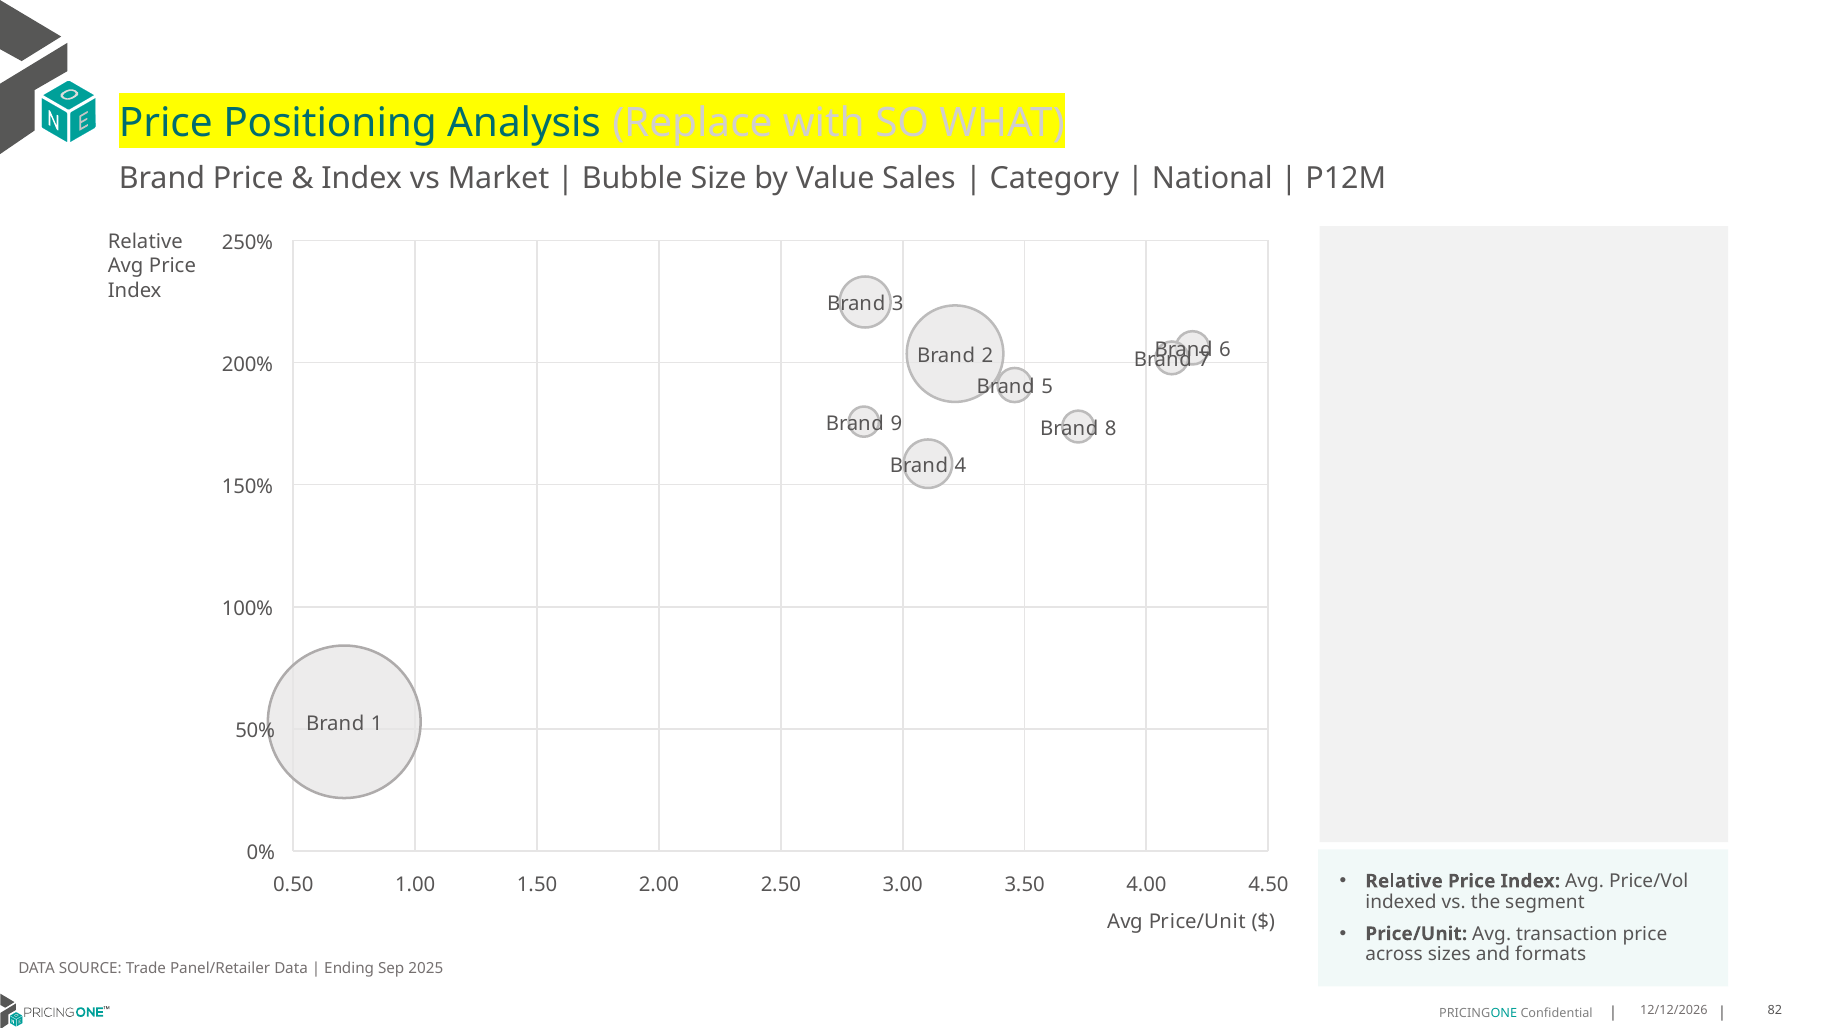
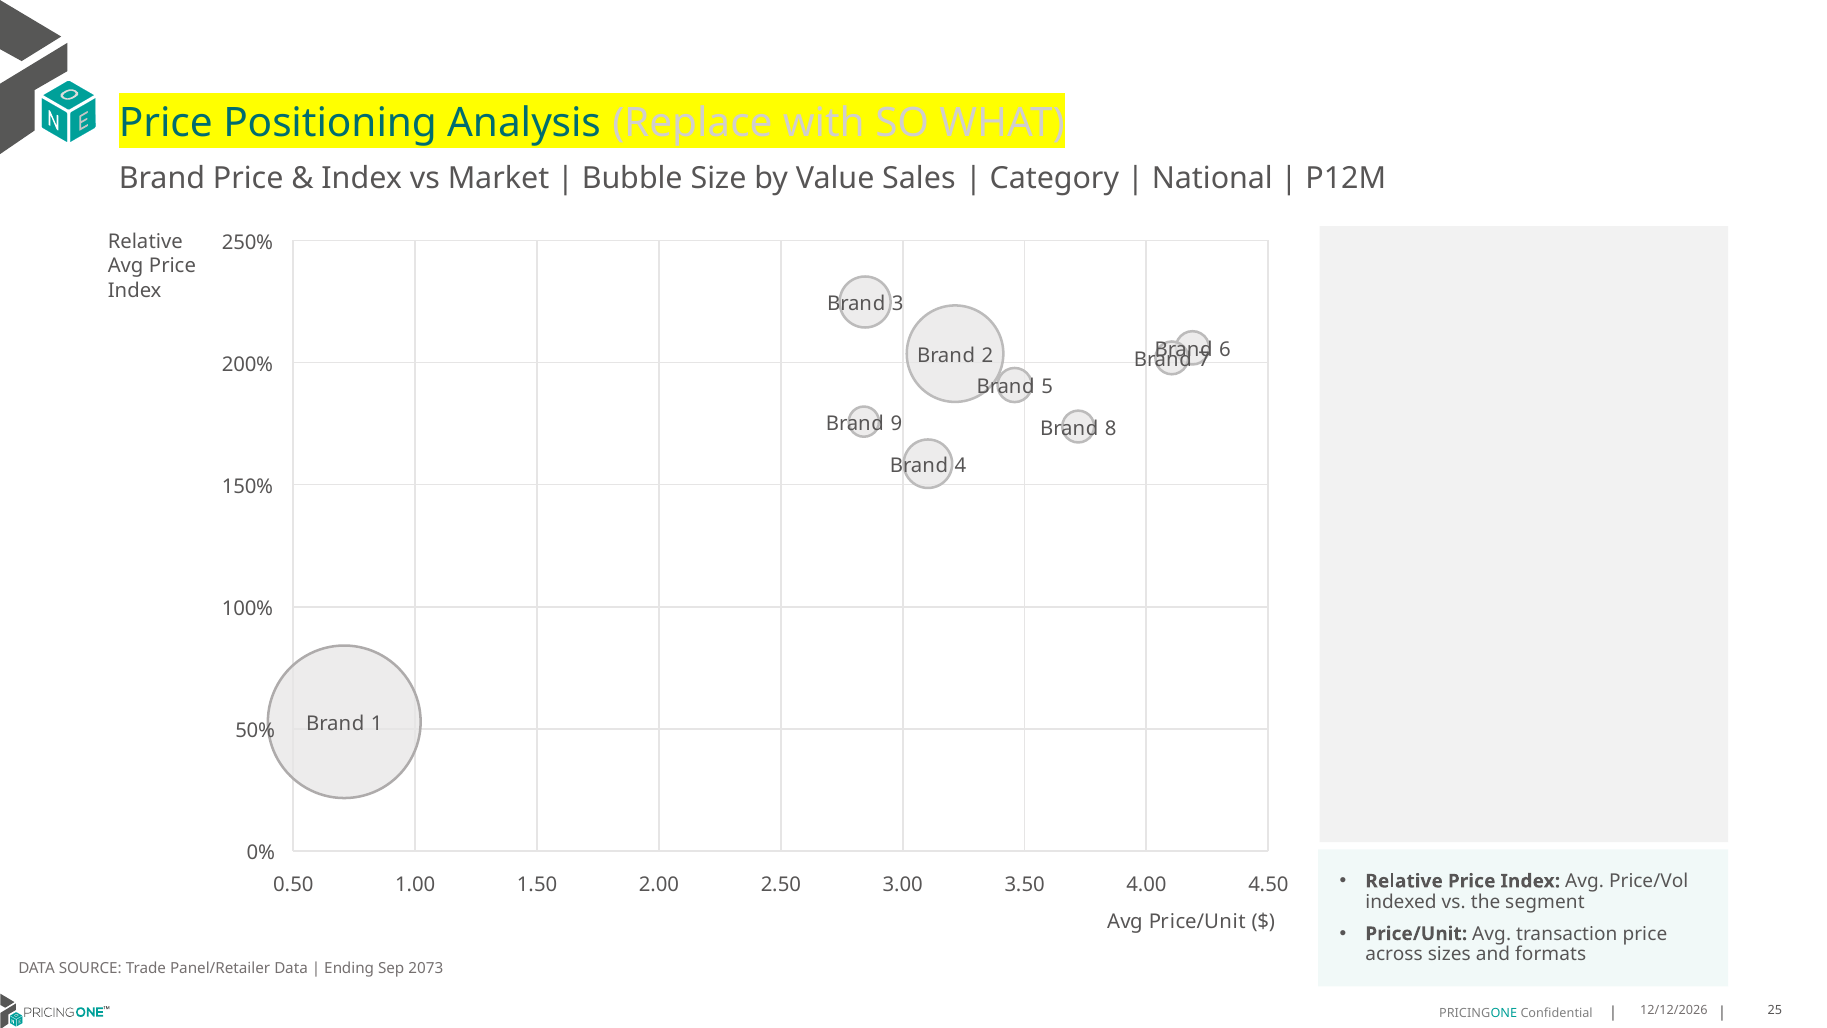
2025: 2025 -> 2073 (426, 968)
82: 82 -> 25 (1775, 1010)
